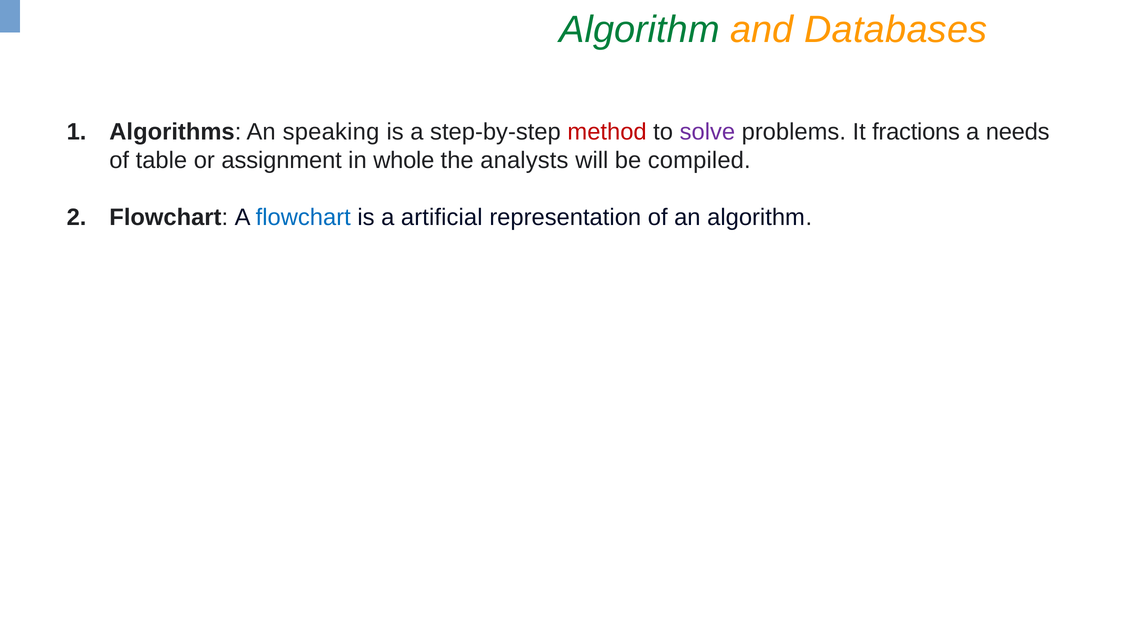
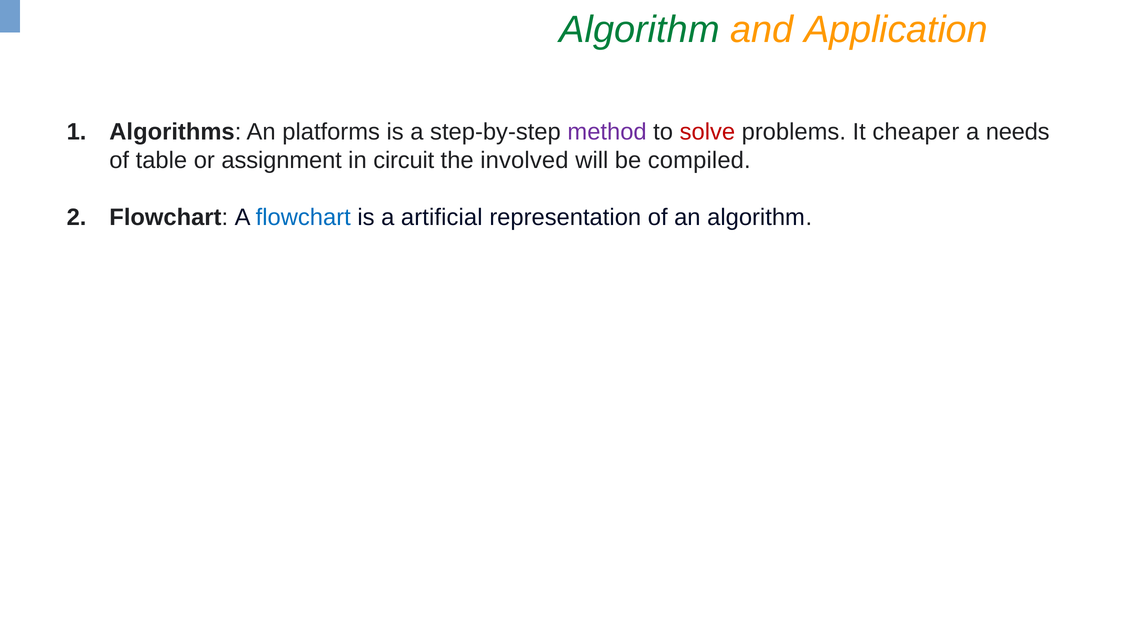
Databases: Databases -> Application (896, 30)
speaking: speaking -> platforms (331, 132)
method colour: red -> purple (607, 132)
solve colour: purple -> red (707, 132)
fractions: fractions -> cheaper (916, 132)
whole: whole -> circuit (404, 160)
analysts: analysts -> involved (524, 160)
